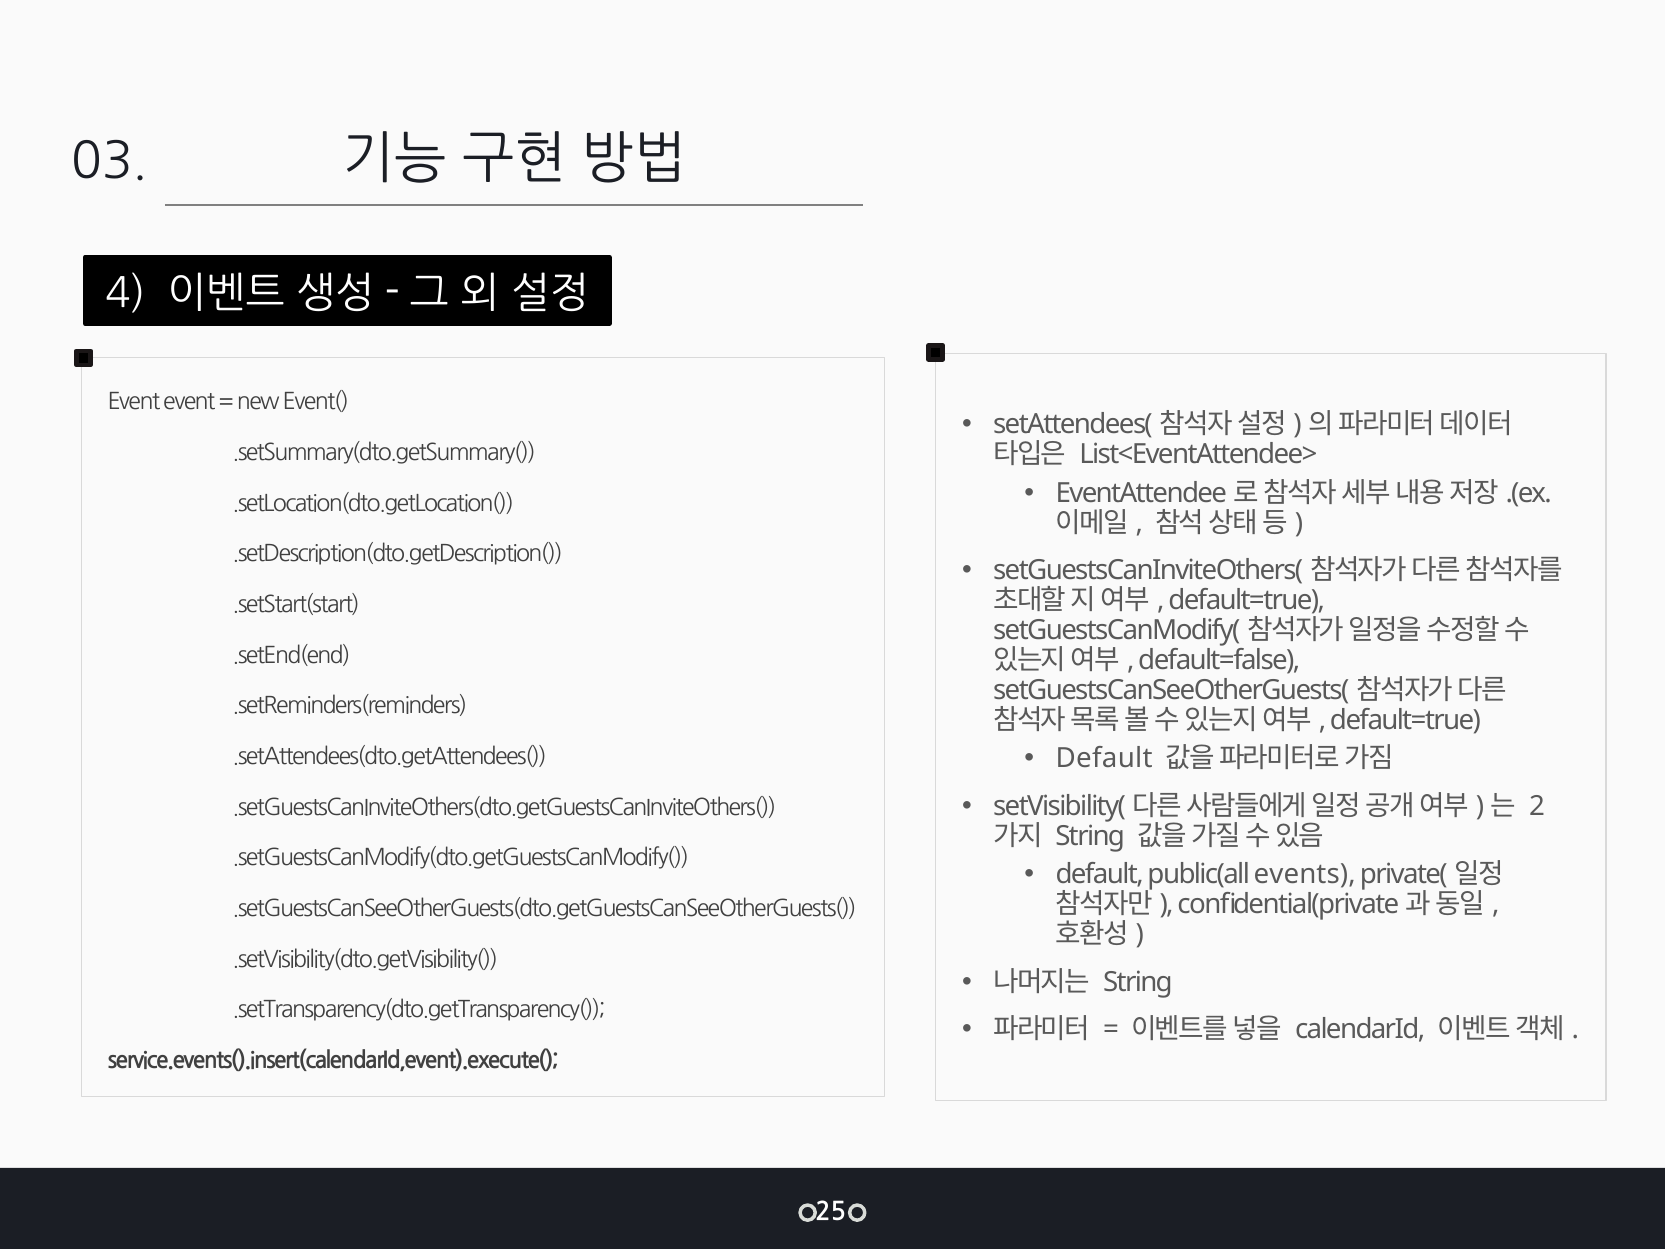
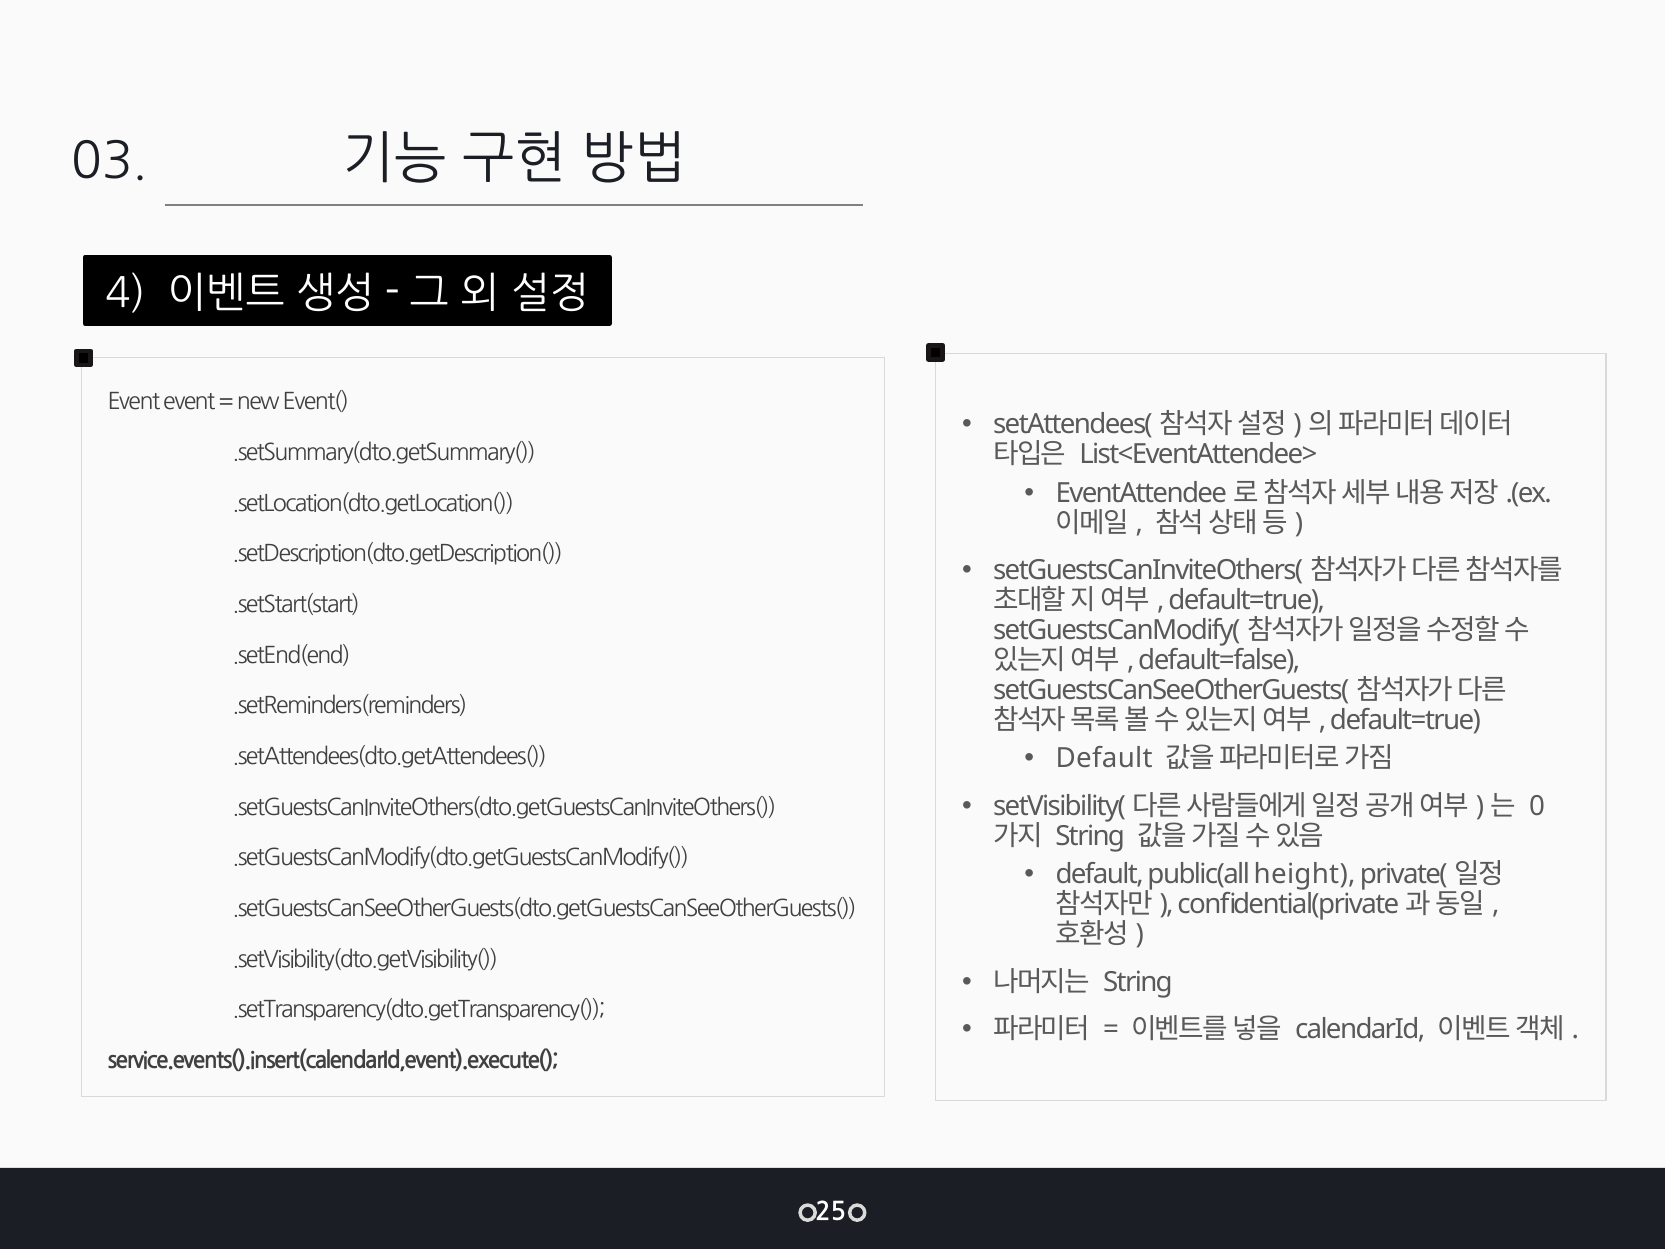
2: 2 -> 0 (1537, 806)
events: events -> height (1305, 875)
